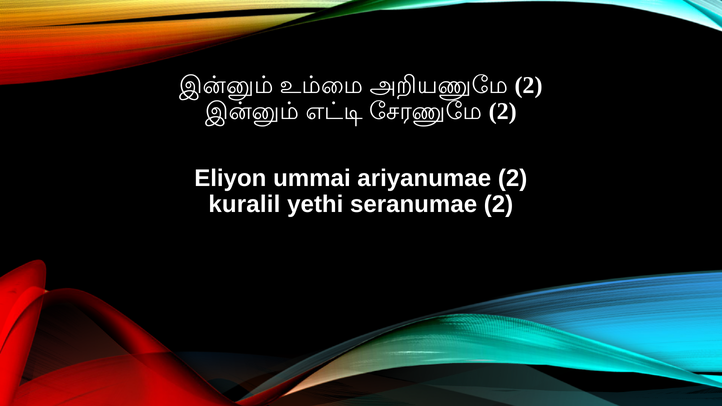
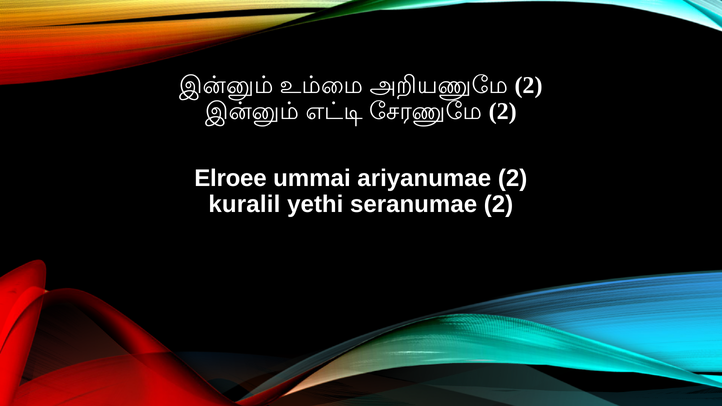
Eliyon: Eliyon -> Elroee (230, 179)
